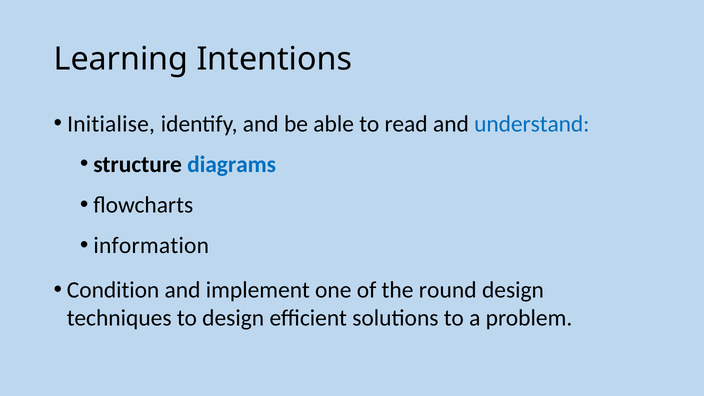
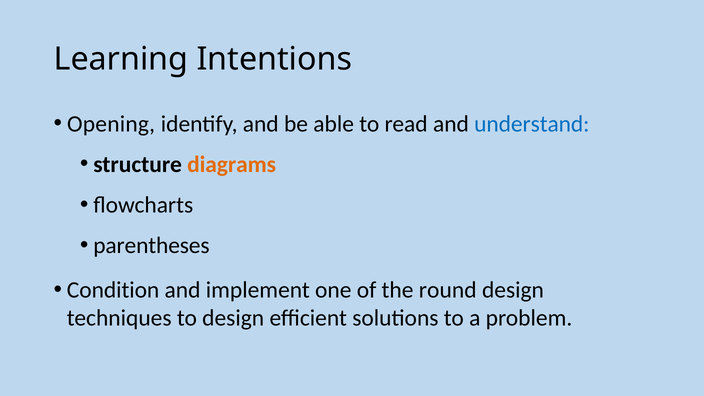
Initialise: Initialise -> Opening (111, 124)
diagrams colour: blue -> orange (232, 164)
information: information -> parentheses (151, 246)
